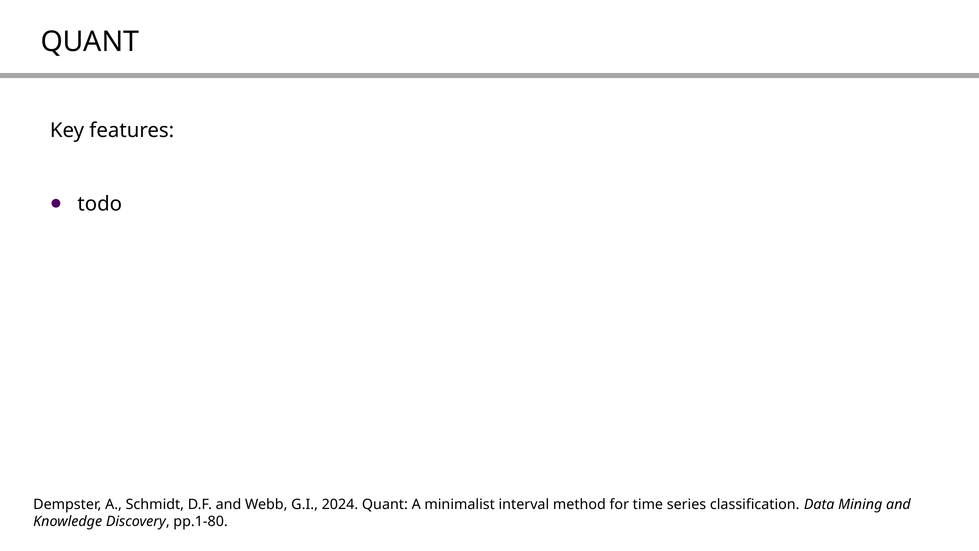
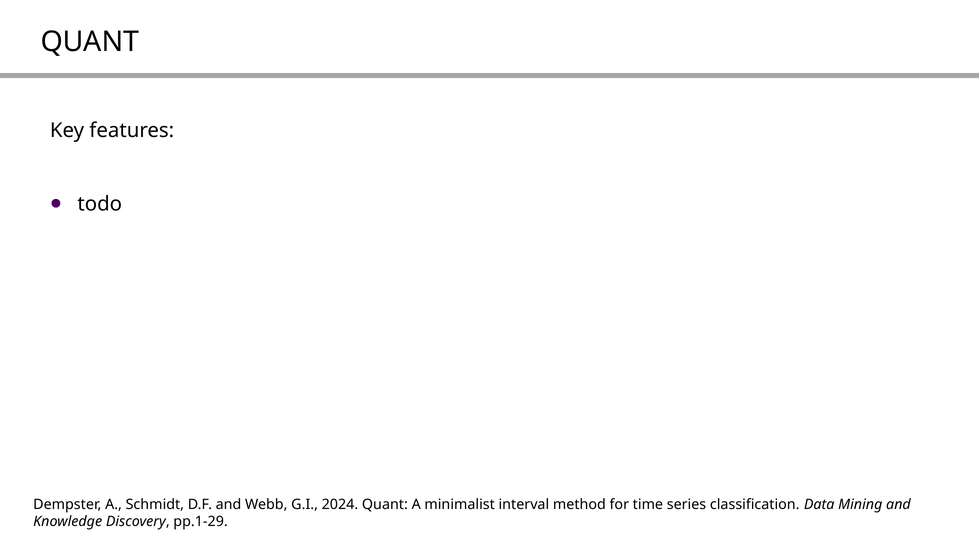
pp.1-80: pp.1-80 -> pp.1-29 (201, 521)
